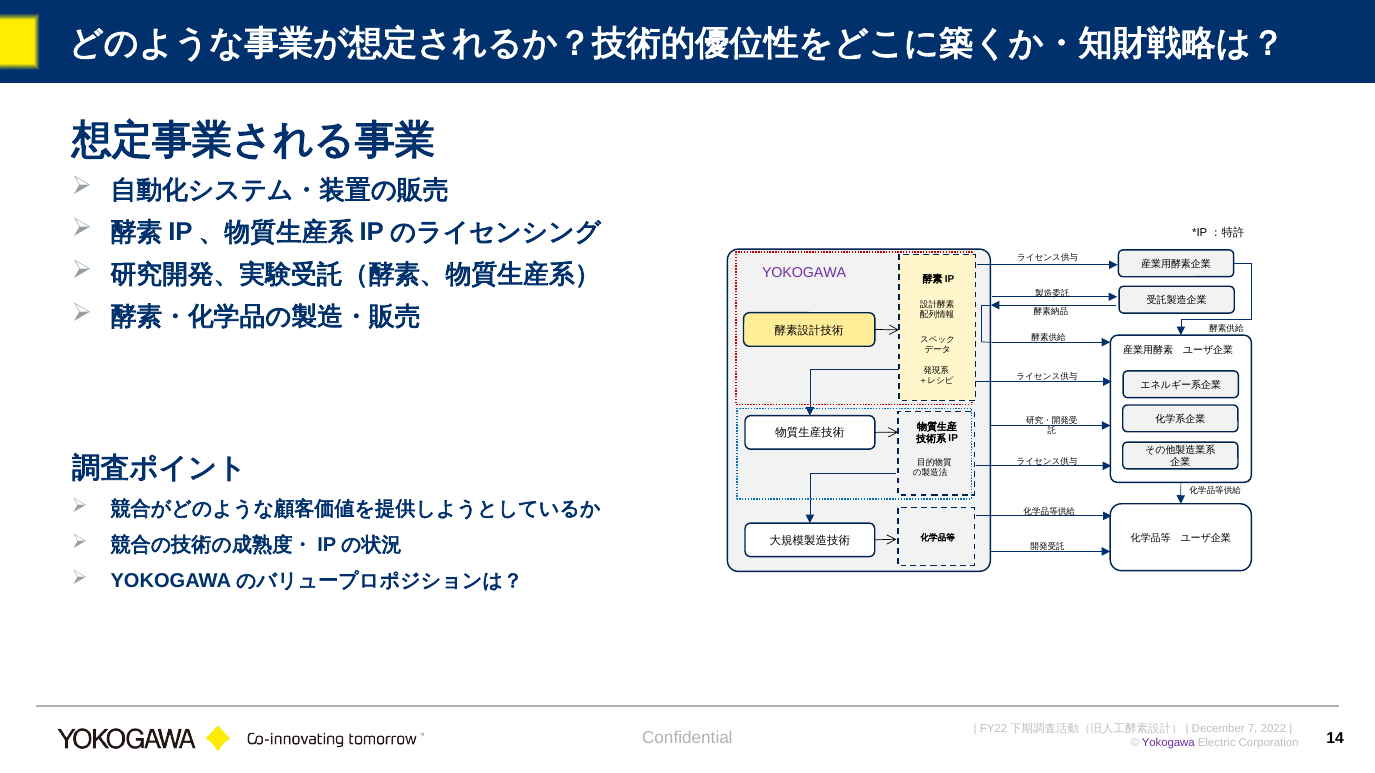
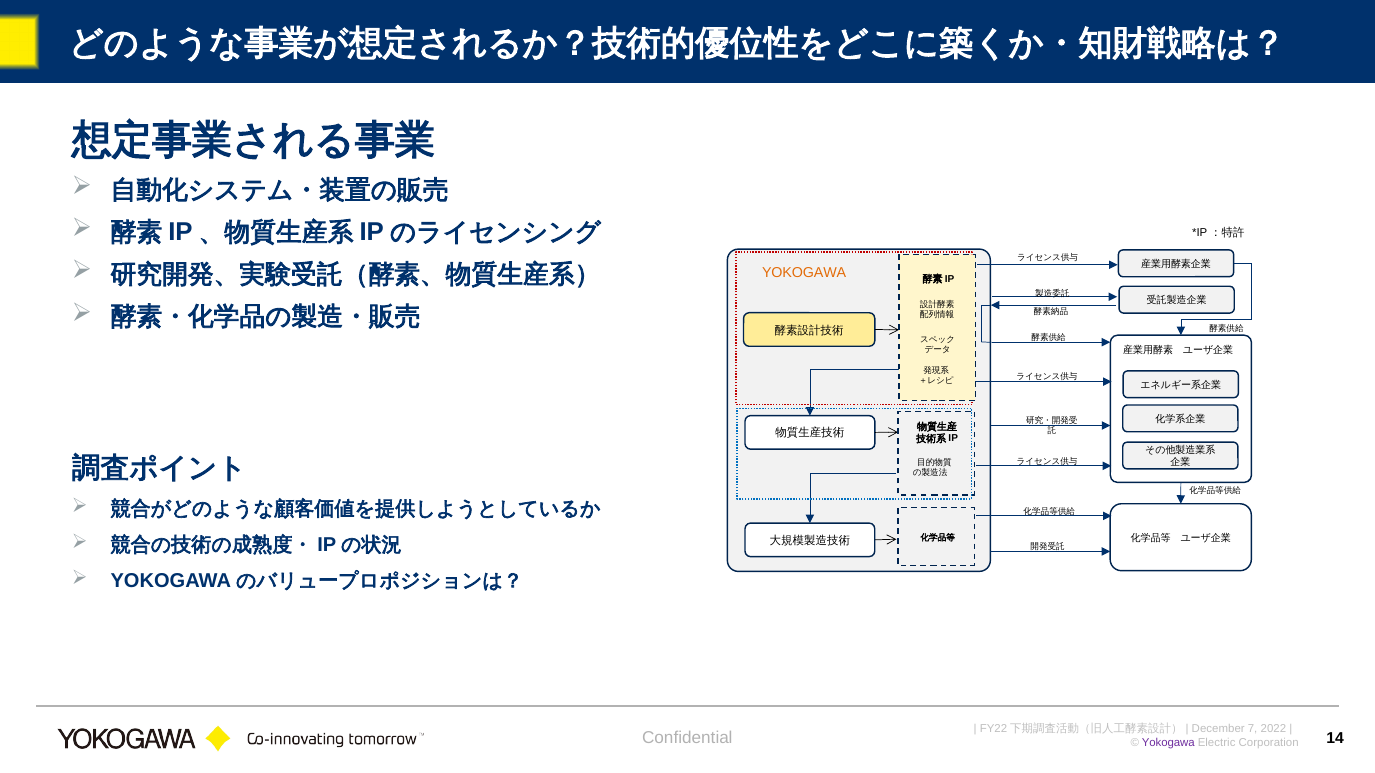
YOKOGAWA colour: purple -> orange (804, 273)
